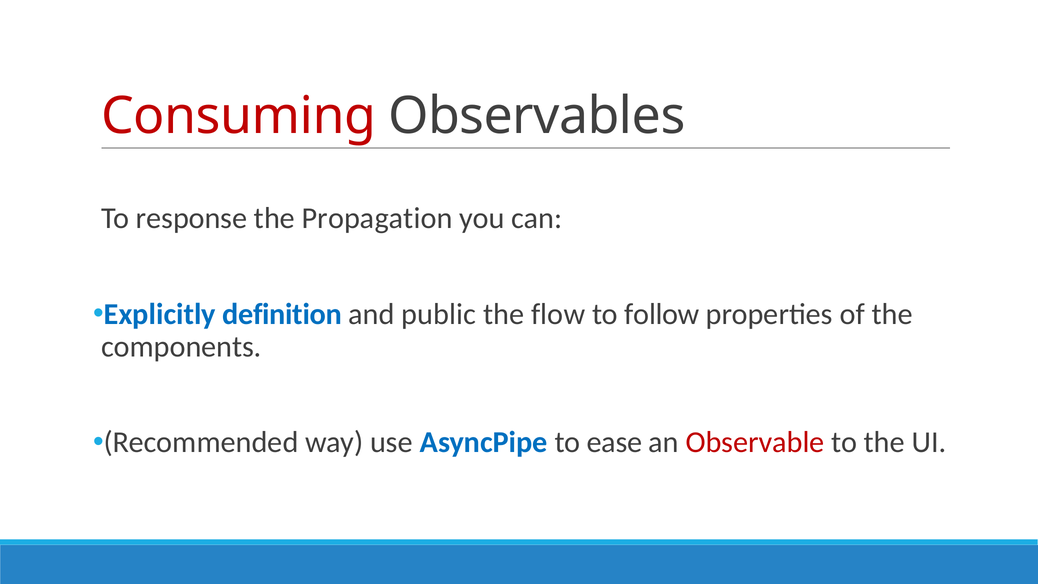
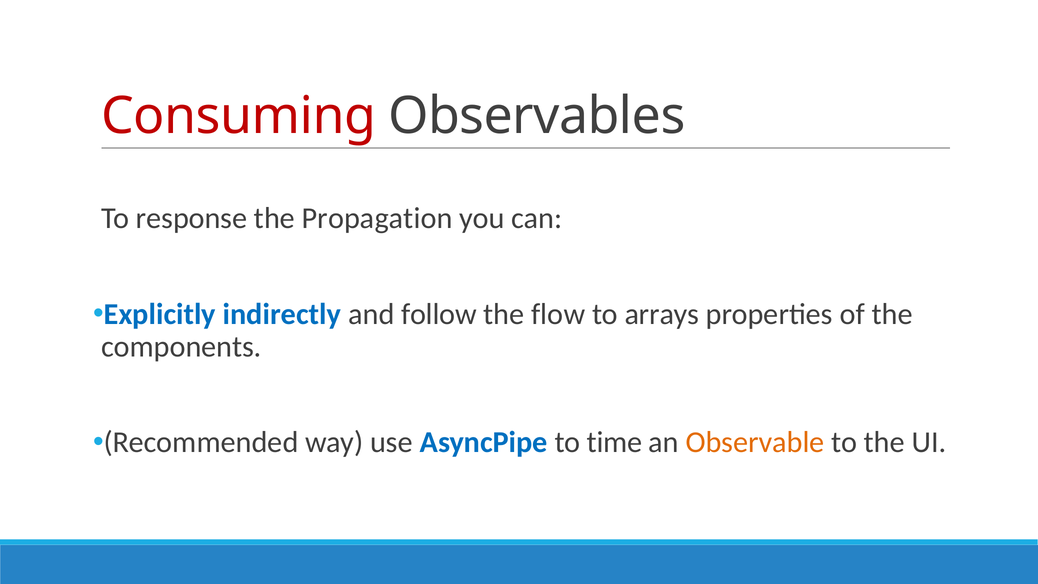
definition: definition -> indirectly (282, 314)
public: public -> follow (439, 314)
follow: follow -> arrays (662, 314)
ease: ease -> time (614, 442)
Observable colour: red -> orange (755, 442)
